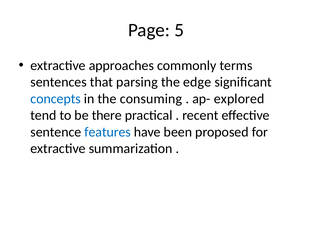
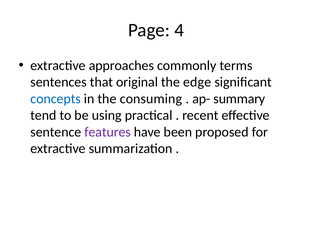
5: 5 -> 4 (179, 30)
parsing: parsing -> original (137, 82)
explored: explored -> summary (239, 99)
there: there -> using (107, 115)
features colour: blue -> purple (108, 132)
